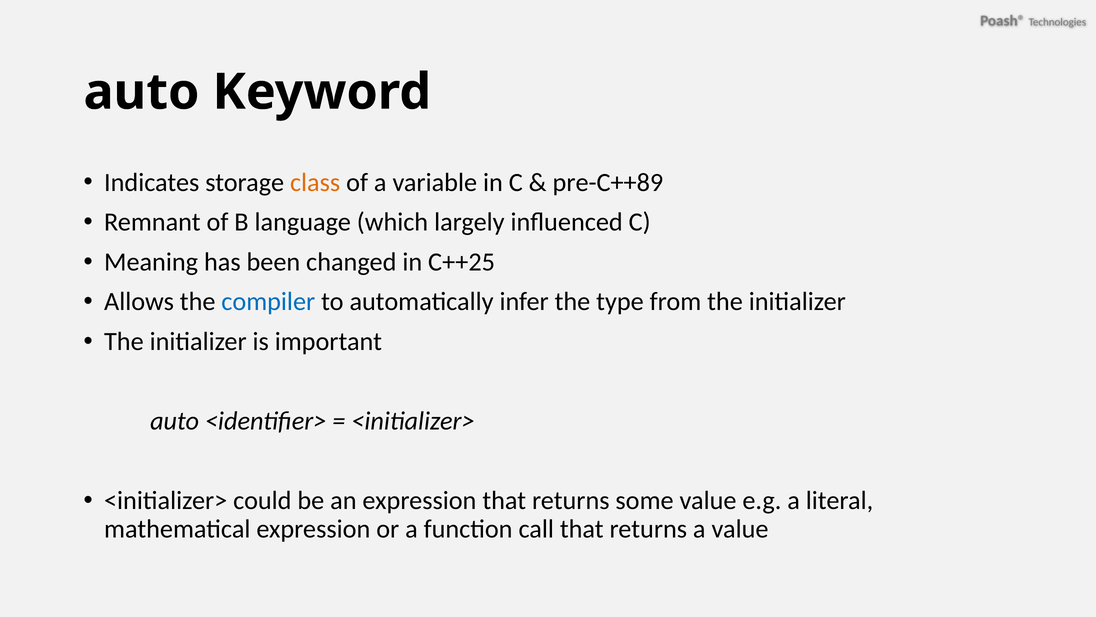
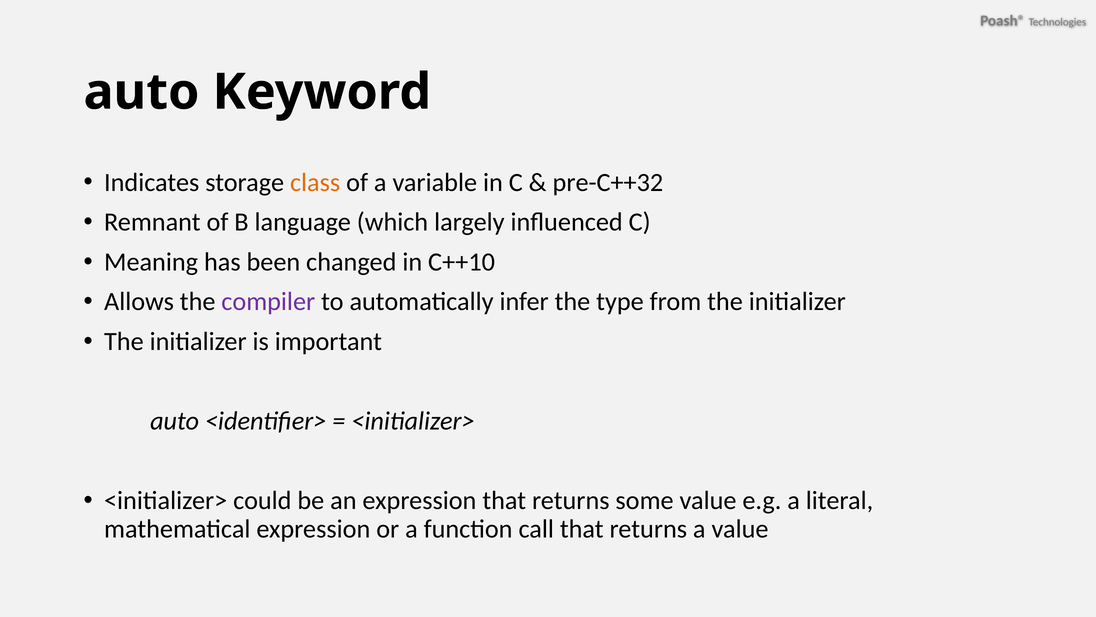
pre-C++89: pre-C++89 -> pre-C++32 (608, 182)
C++25: C++25 -> C++10 (462, 262)
compiler colour: blue -> purple (268, 302)
